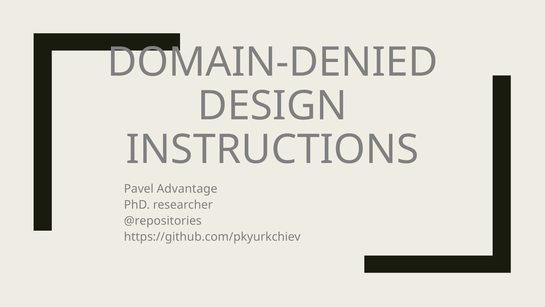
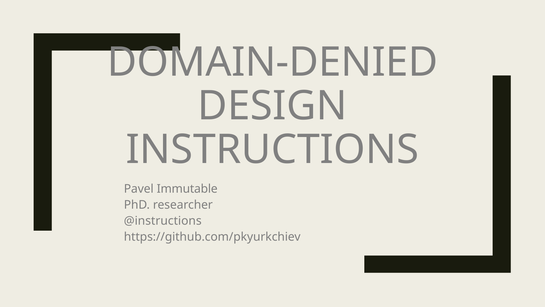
Advantage: Advantage -> Immutable (187, 189)
@repositories: @repositories -> @instructions (163, 221)
